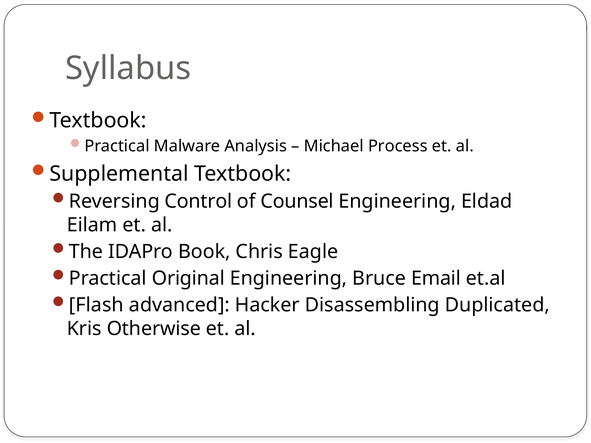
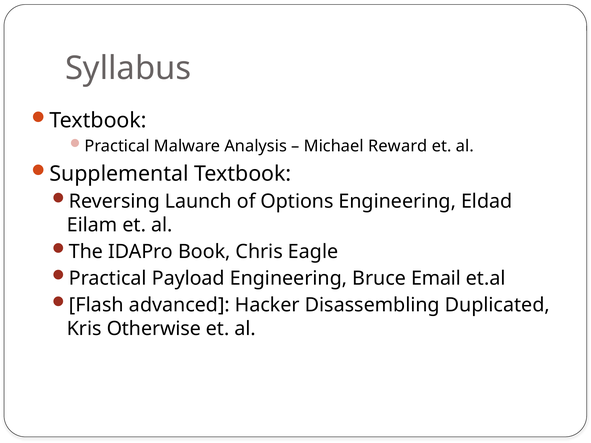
Process: Process -> Reward (398, 146)
Control: Control -> Launch (198, 201)
Counsel: Counsel -> Options (297, 201)
Original: Original -> Payload (188, 278)
